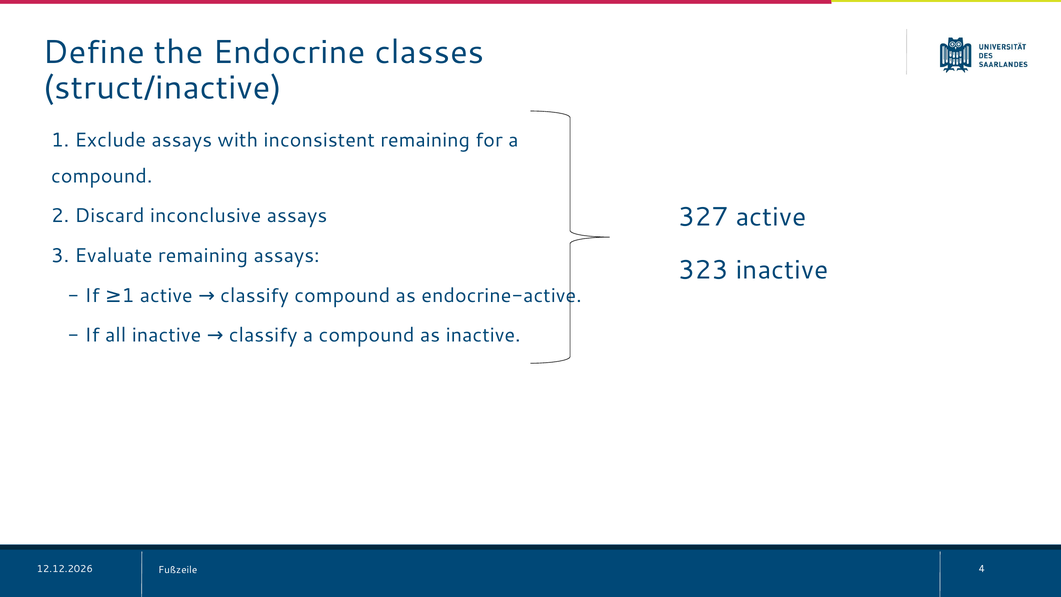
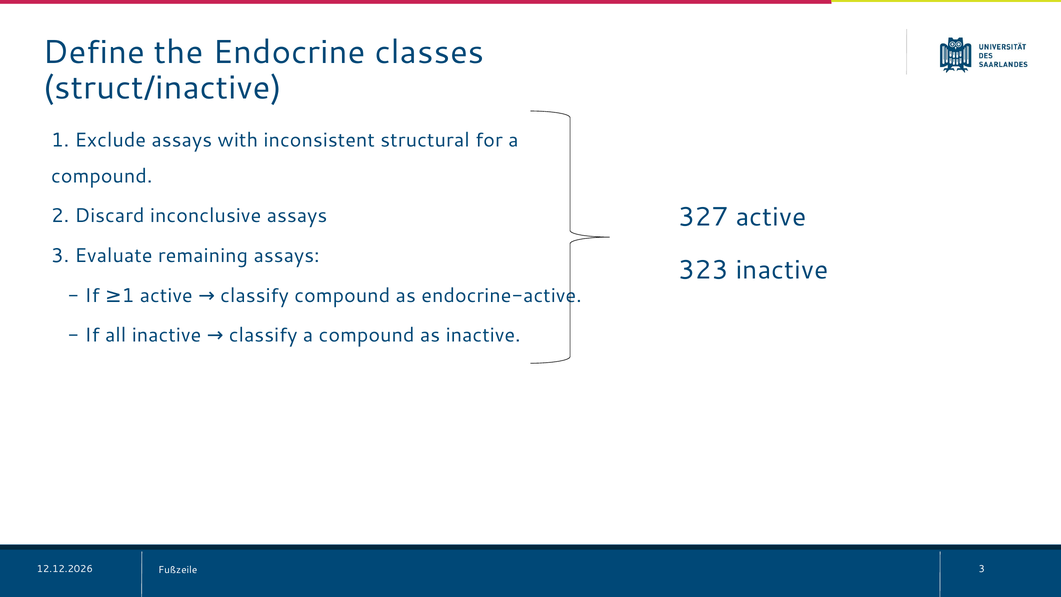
inconsistent remaining: remaining -> structural (425, 140)
Fußzeile 4: 4 -> 3 (982, 569)
